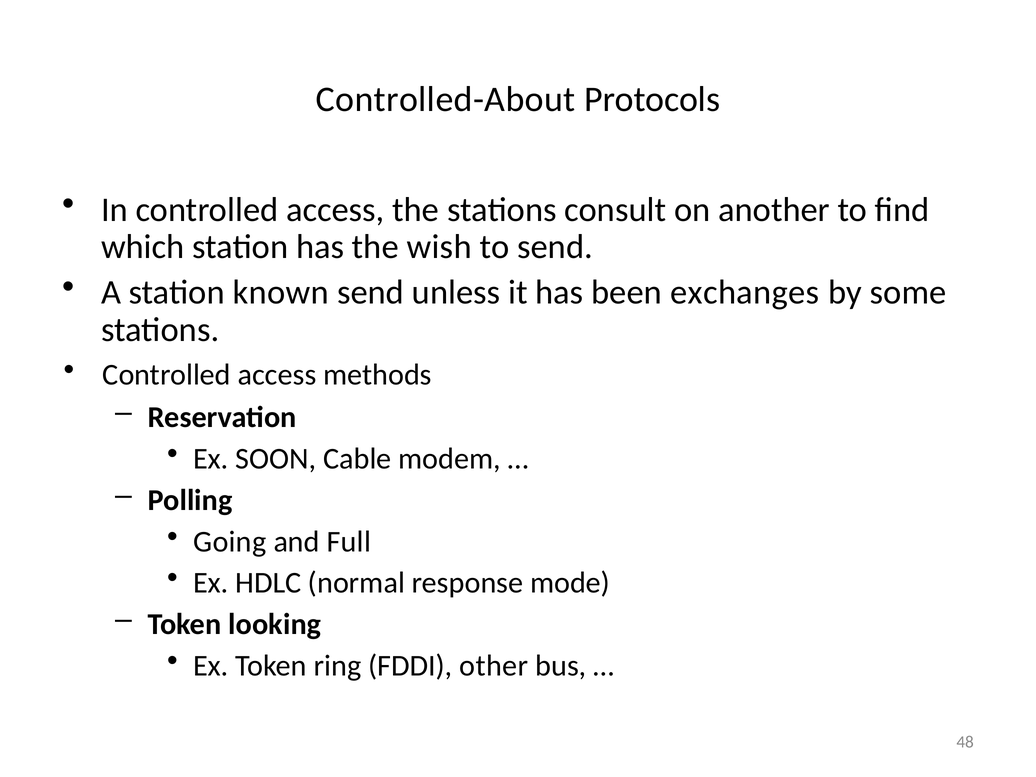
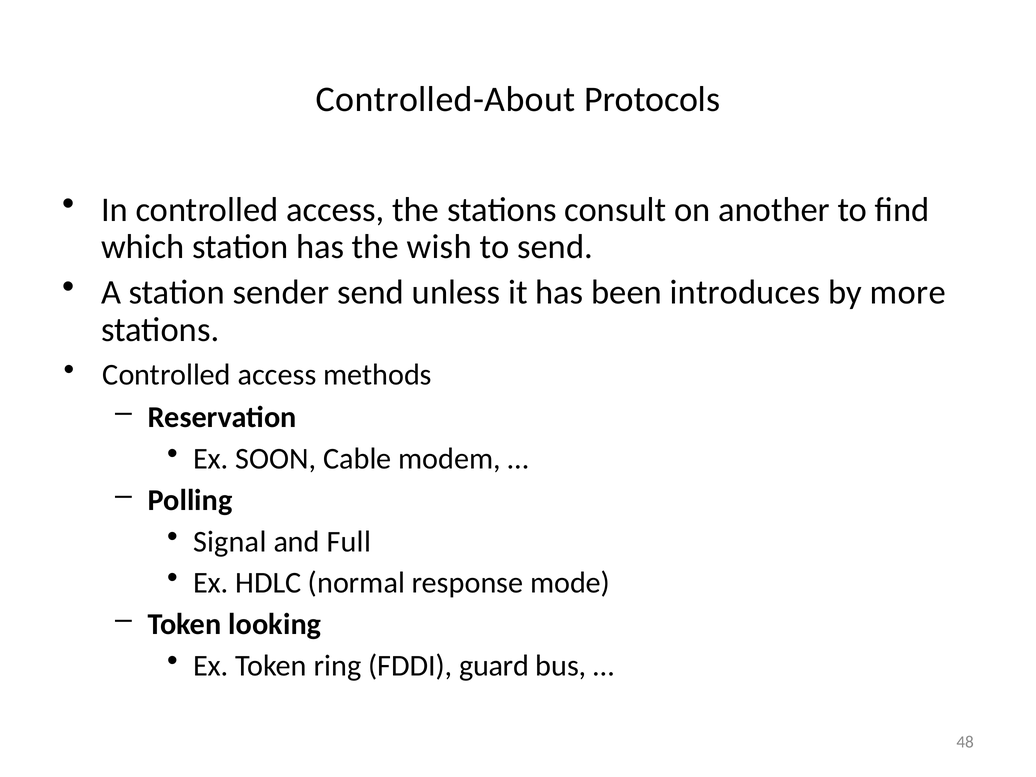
known: known -> sender (281, 292)
exchanges: exchanges -> introduces (745, 292)
some: some -> more (908, 292)
Going: Going -> Signal (230, 542)
other: other -> guard (494, 666)
